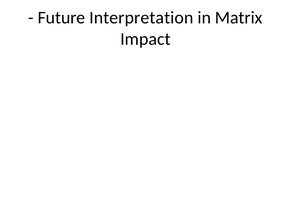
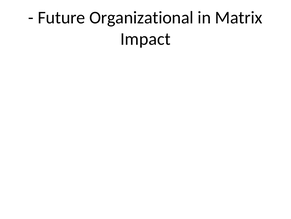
Interpretation: Interpretation -> Organizational (141, 18)
